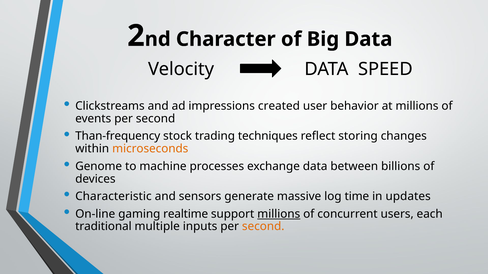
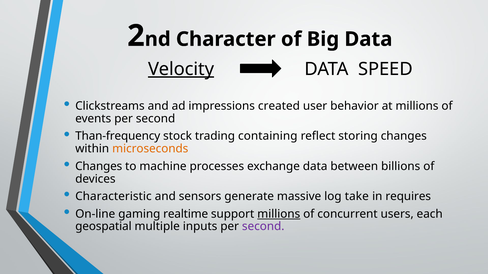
Velocity underline: none -> present (181, 69)
techniques: techniques -> containing (268, 136)
Genome: Genome -> Changes (99, 167)
time: time -> take (357, 197)
updates: updates -> requires (408, 197)
traditional: traditional -> geospatial (103, 227)
second colour: orange -> purple (263, 227)
